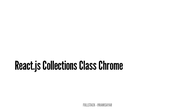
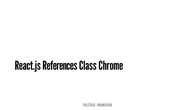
Collections: Collections -> References (60, 66)
